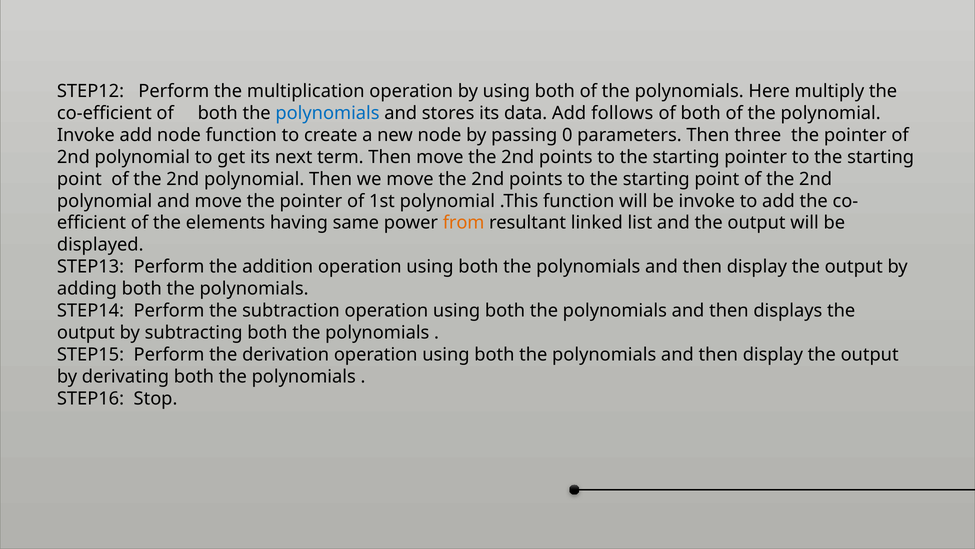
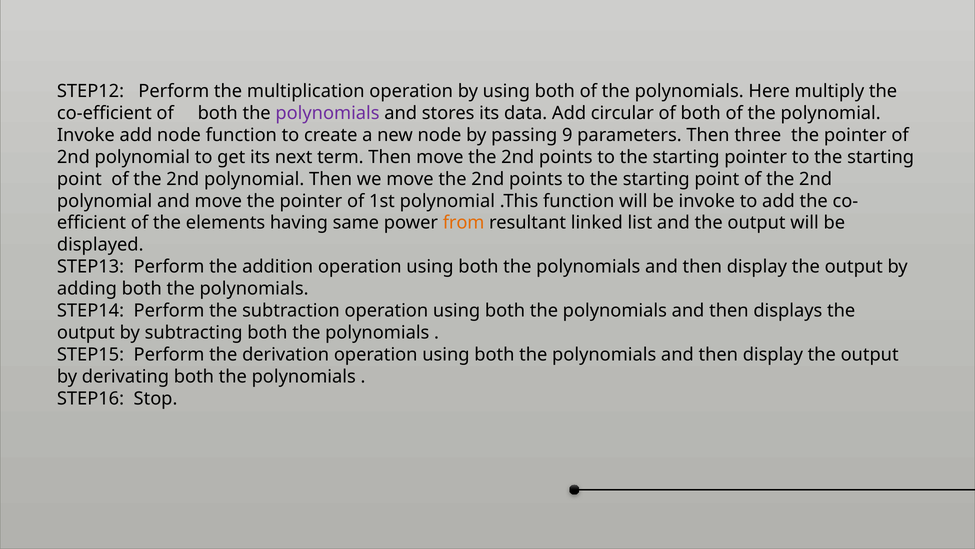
polynomials colour: blue -> purple (327, 113)
follows: follows -> circular (622, 113)
0: 0 -> 9 (567, 135)
